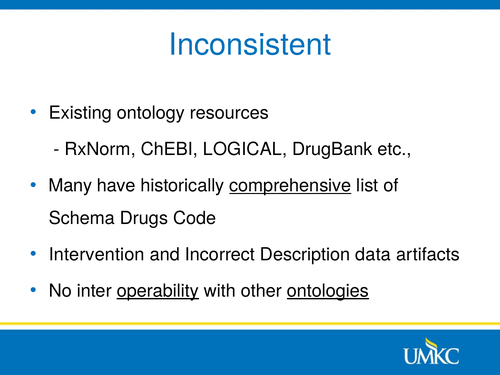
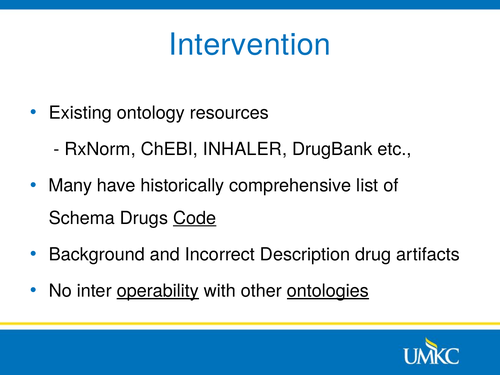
Inconsistent: Inconsistent -> Intervention (250, 45)
LOGICAL: LOGICAL -> INHALER (245, 149)
comprehensive underline: present -> none (290, 186)
Code underline: none -> present (195, 218)
Intervention: Intervention -> Background (97, 255)
data: data -> drug (373, 255)
